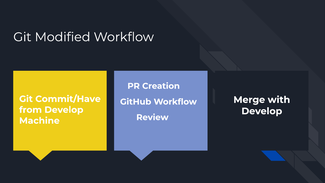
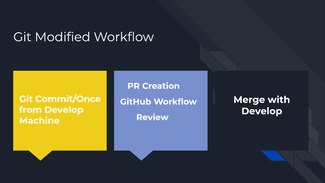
Commit/Have: Commit/Have -> Commit/Once (68, 99)
